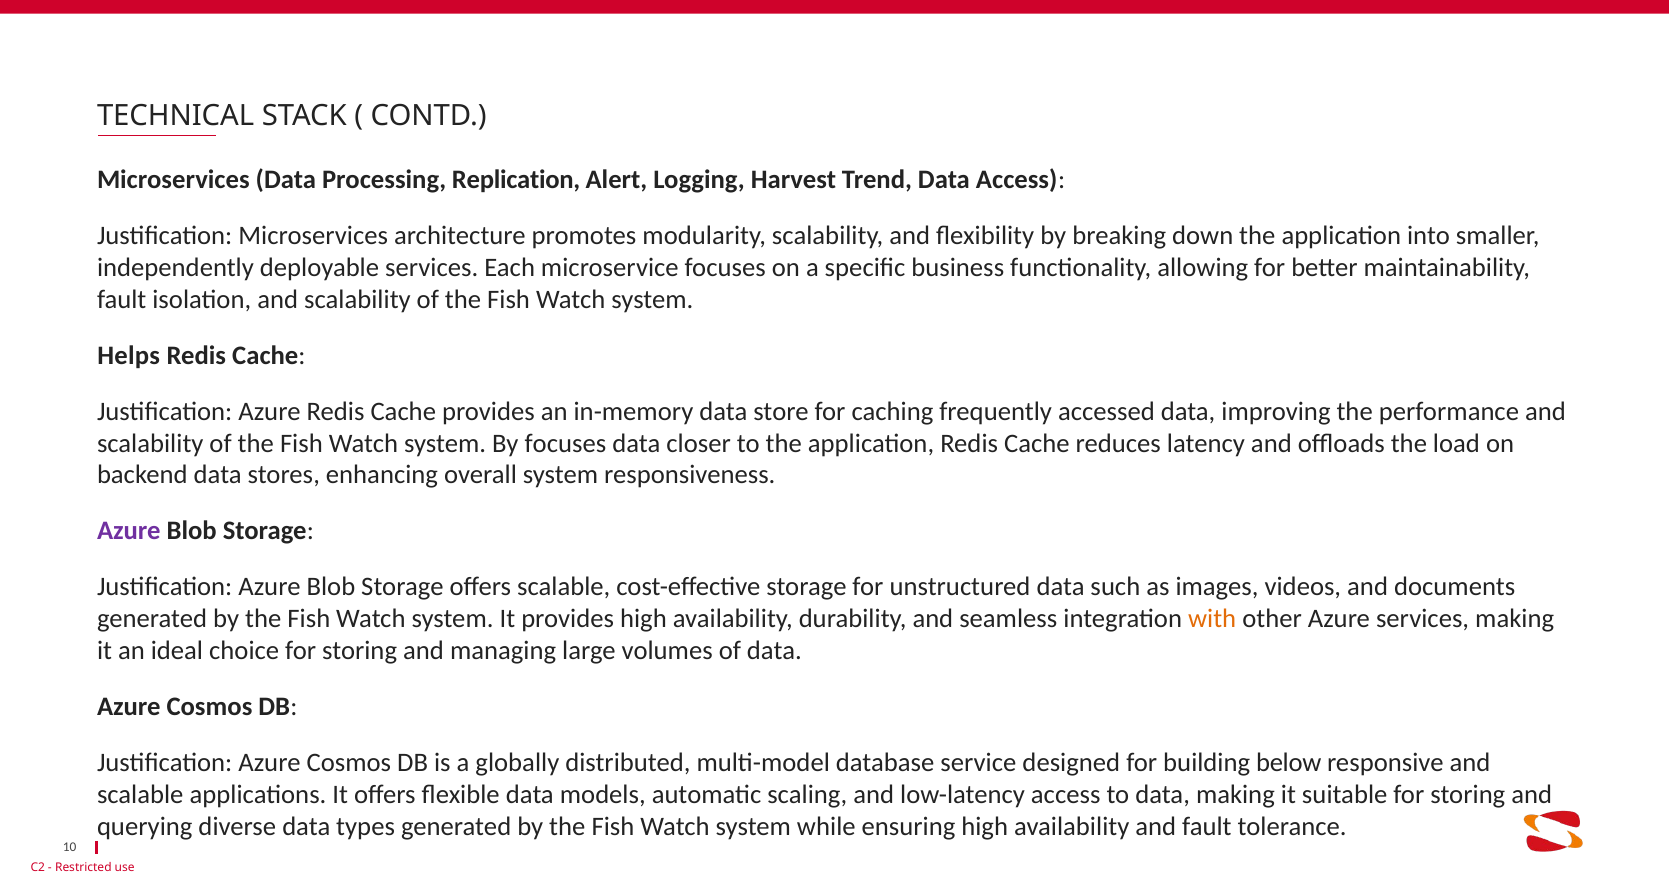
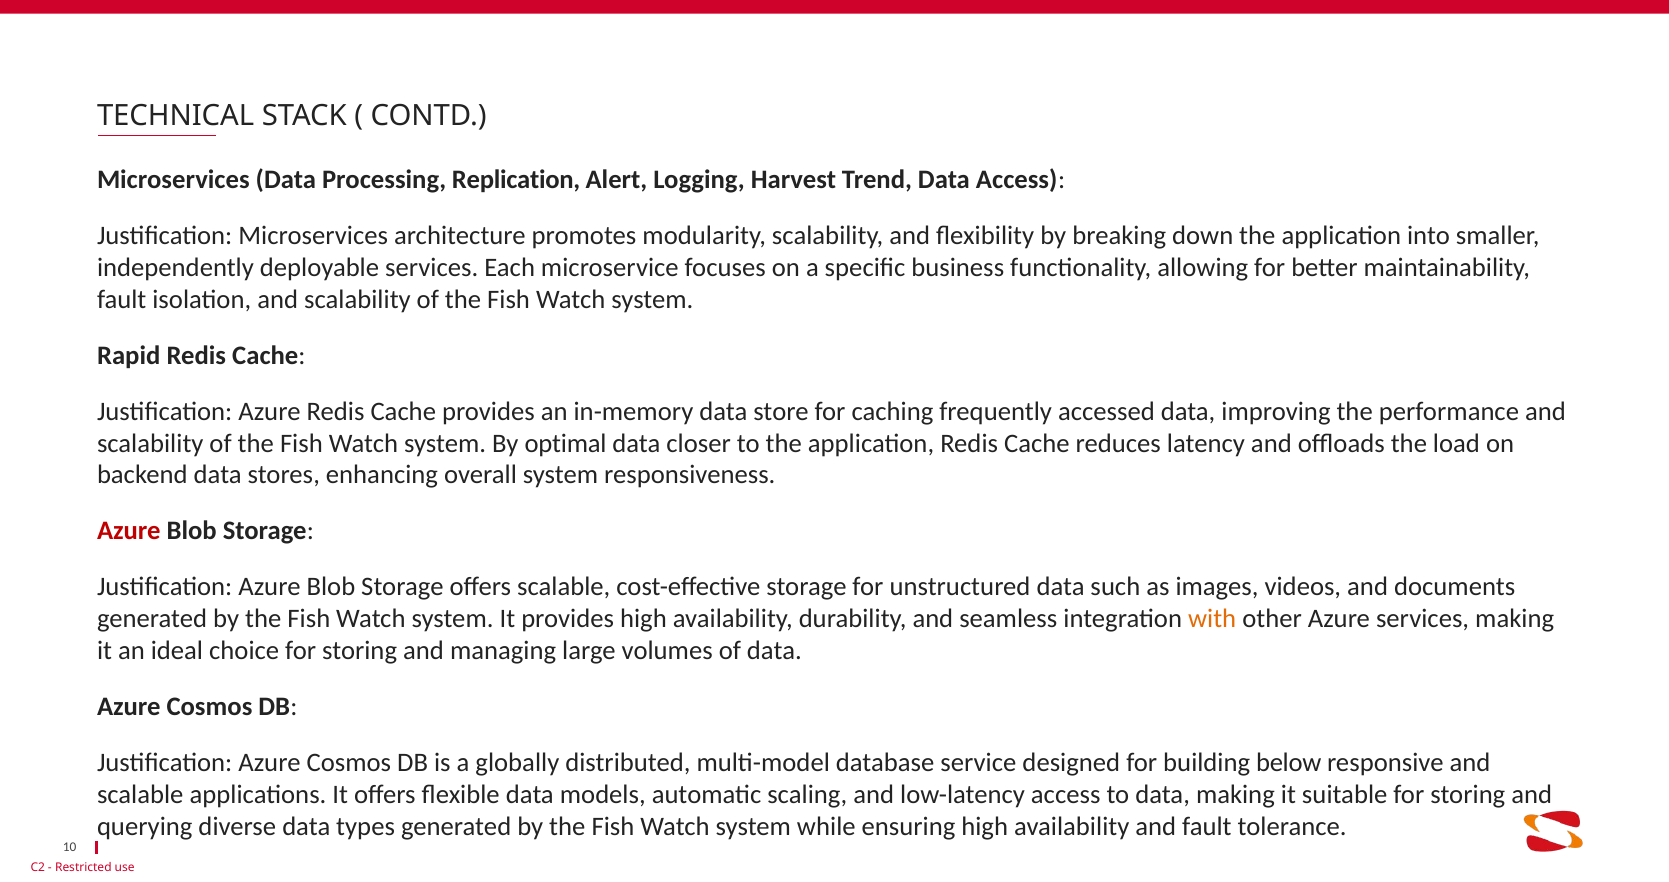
Helps: Helps -> Rapid (129, 355)
By focuses: focuses -> optimal (566, 443)
Azure colour: purple -> red (129, 531)
